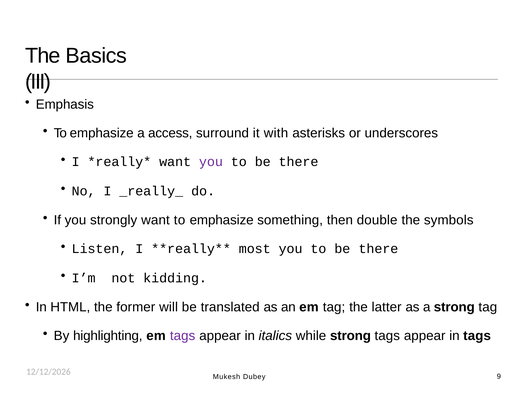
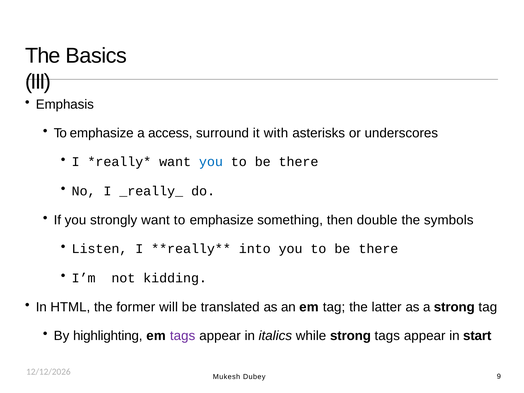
you colour: purple -> blue (211, 162)
most: most -> into (255, 249)
in tags: tags -> start (477, 336)
